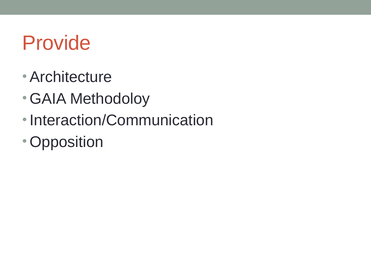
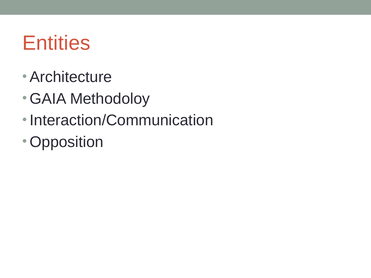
Provide: Provide -> Entities (56, 43)
